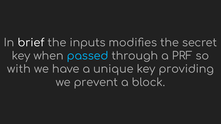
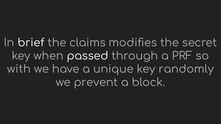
inputs: inputs -> claims (88, 43)
passed colour: light blue -> white (88, 56)
providing: providing -> randomly (186, 69)
